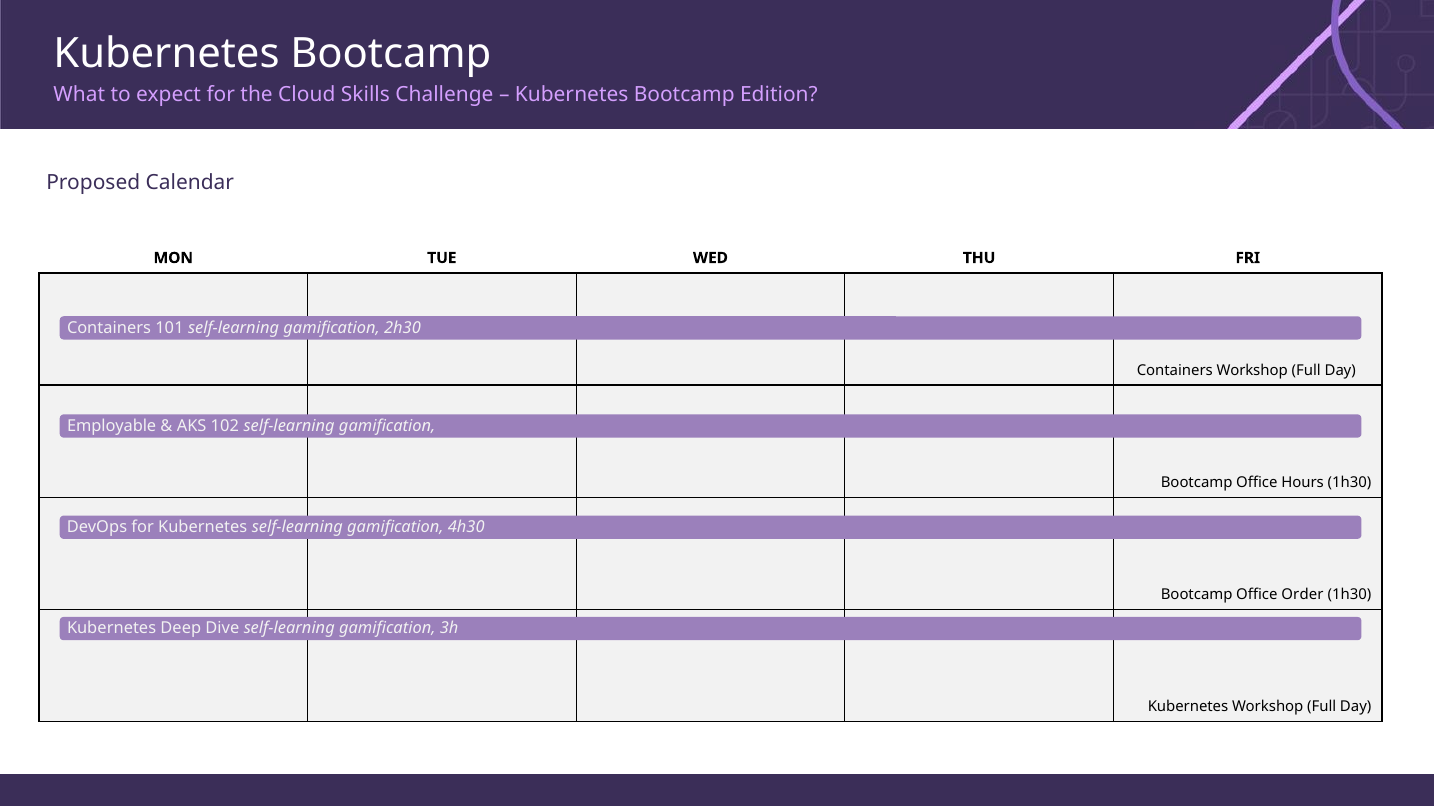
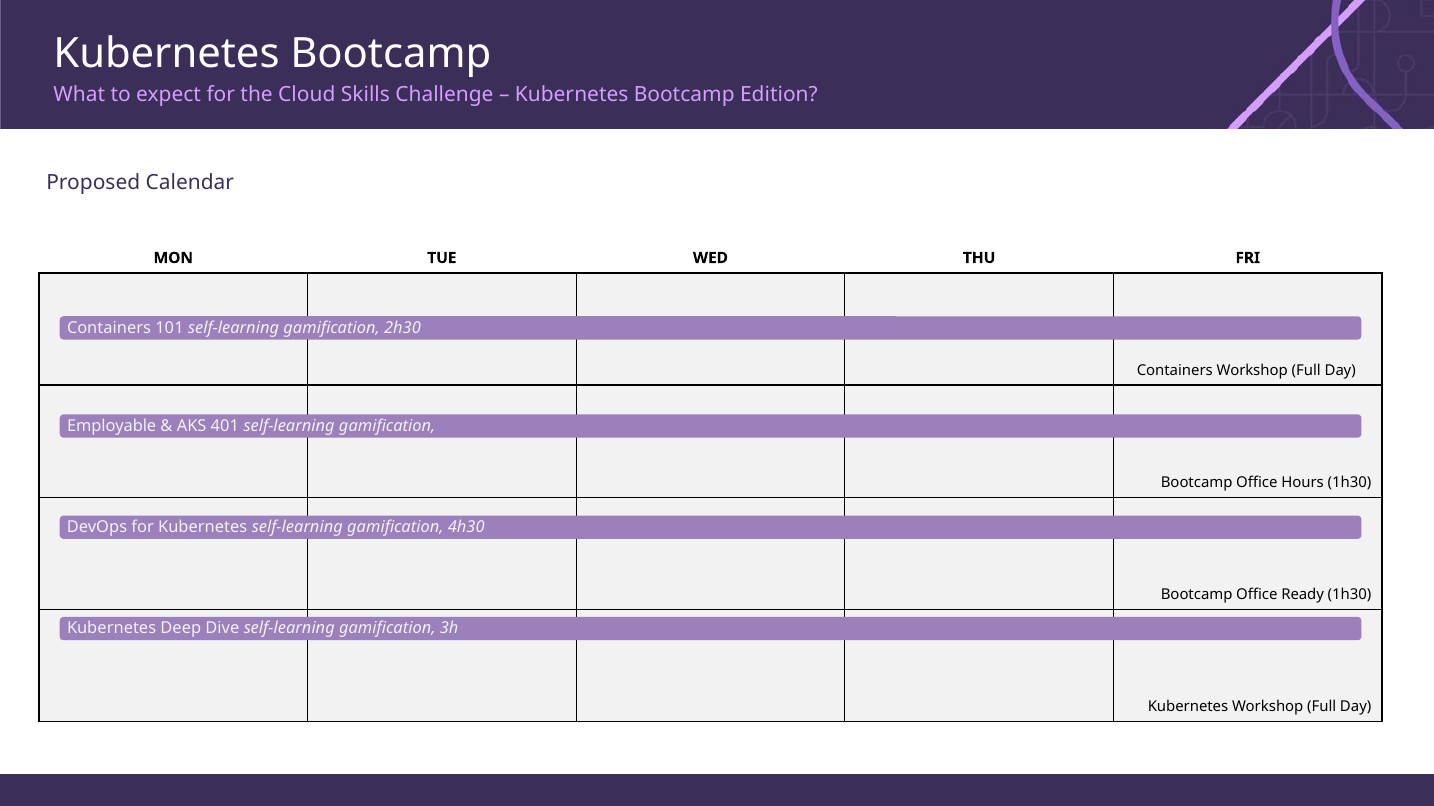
102: 102 -> 401 (225, 426)
Order: Order -> Ready (1303, 595)
